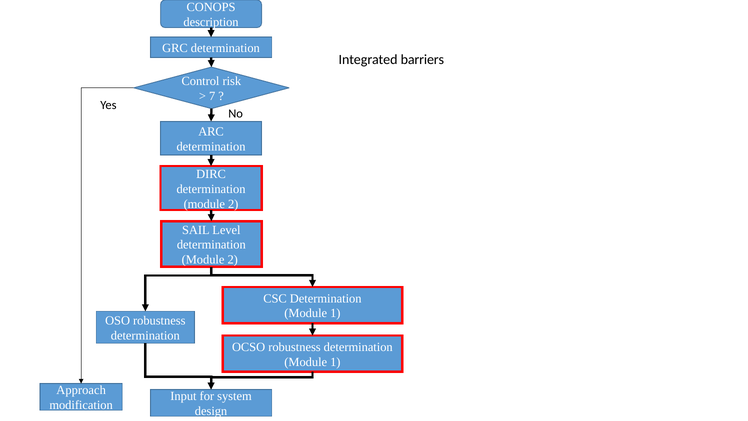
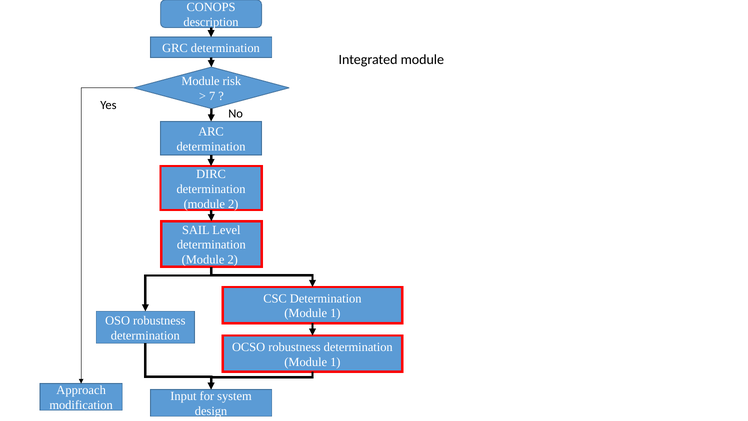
Integrated barriers: barriers -> module (422, 59)
Control: Control -> Module (201, 81)
